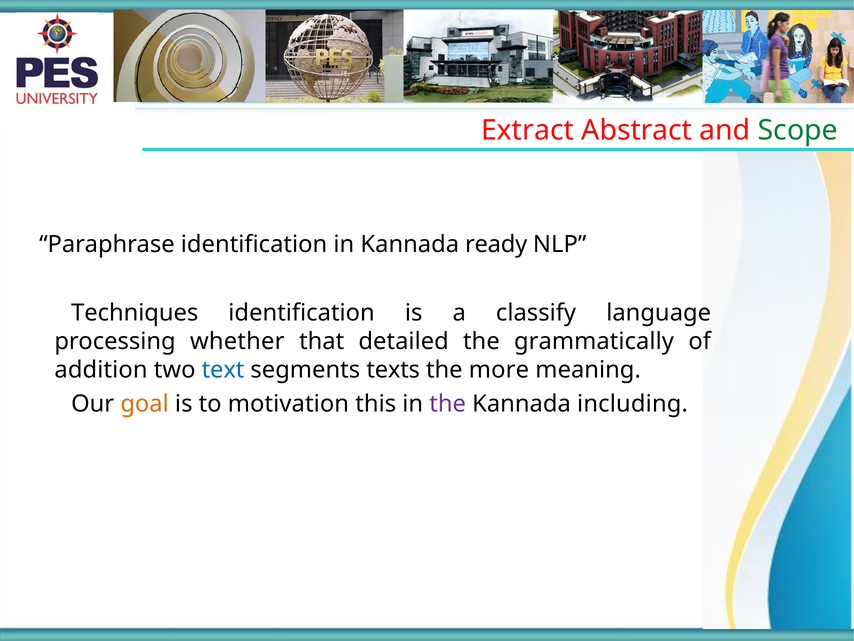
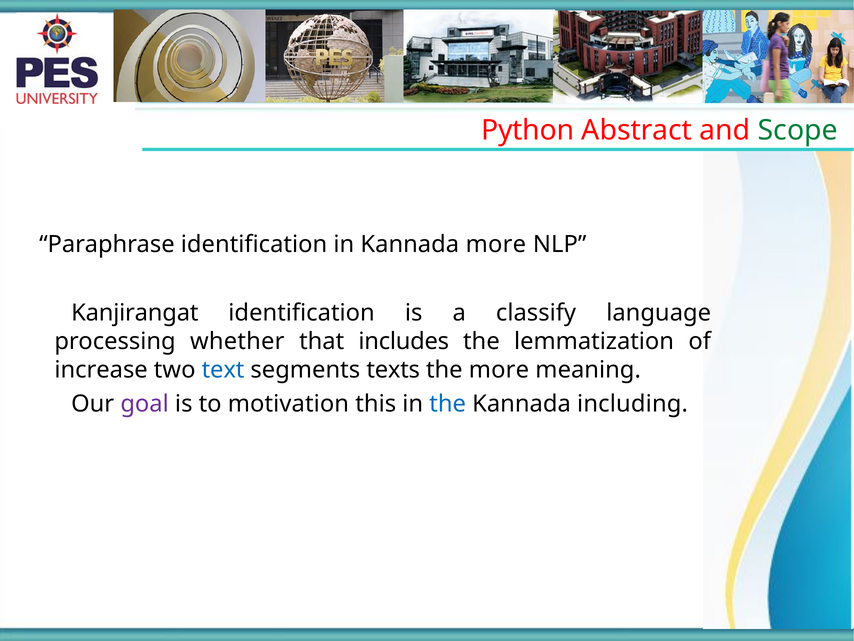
Extract: Extract -> Python (528, 130)
Kannada ready: ready -> more (496, 244)
Techniques: Techniques -> Kanjirangat (135, 313)
detailed: detailed -> includes (404, 341)
grammatically: grammatically -> lemmatization (594, 341)
addition: addition -> increase (101, 370)
goal colour: orange -> purple (145, 404)
the colour: purple -> blue (448, 404)
